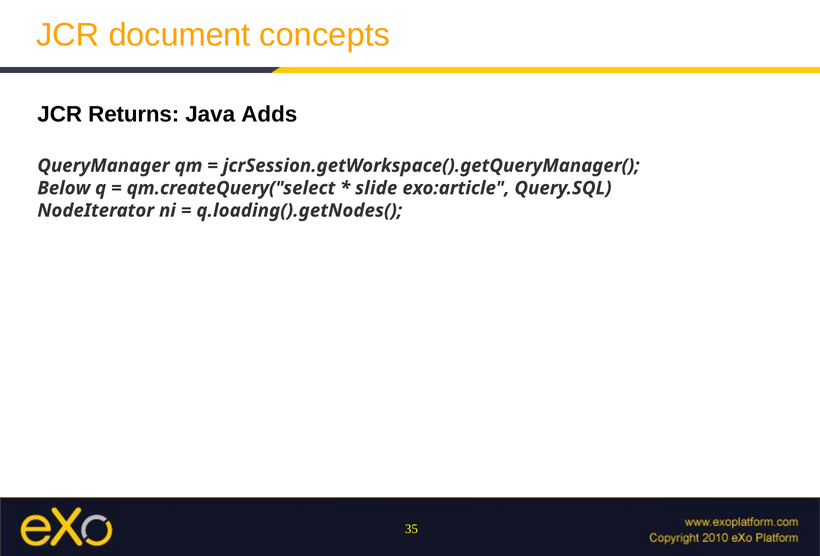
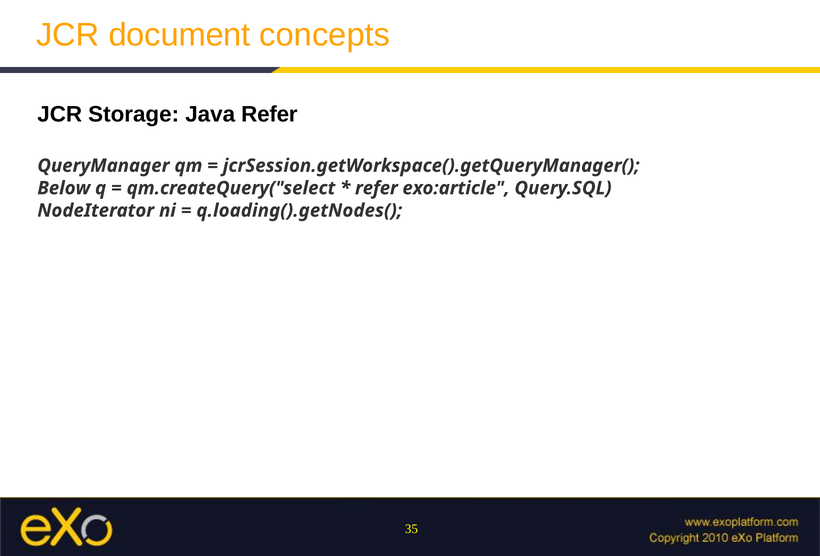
Returns: Returns -> Storage (134, 114)
Java Adds: Adds -> Refer (269, 114)
slide: slide -> refer (376, 188)
